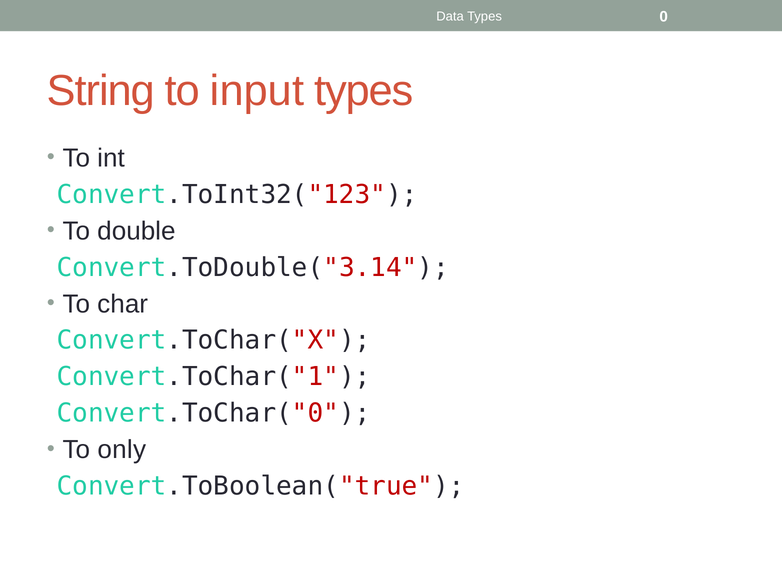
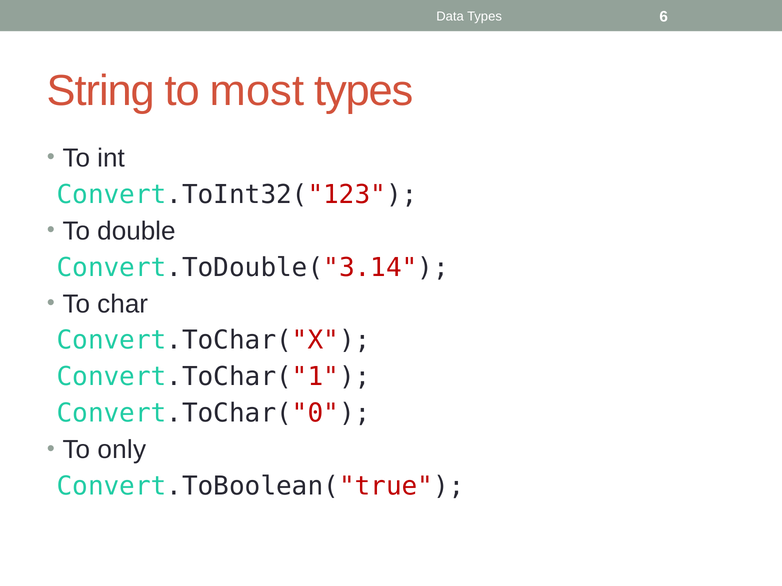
0: 0 -> 6 (664, 17)
input: input -> most (257, 91)
